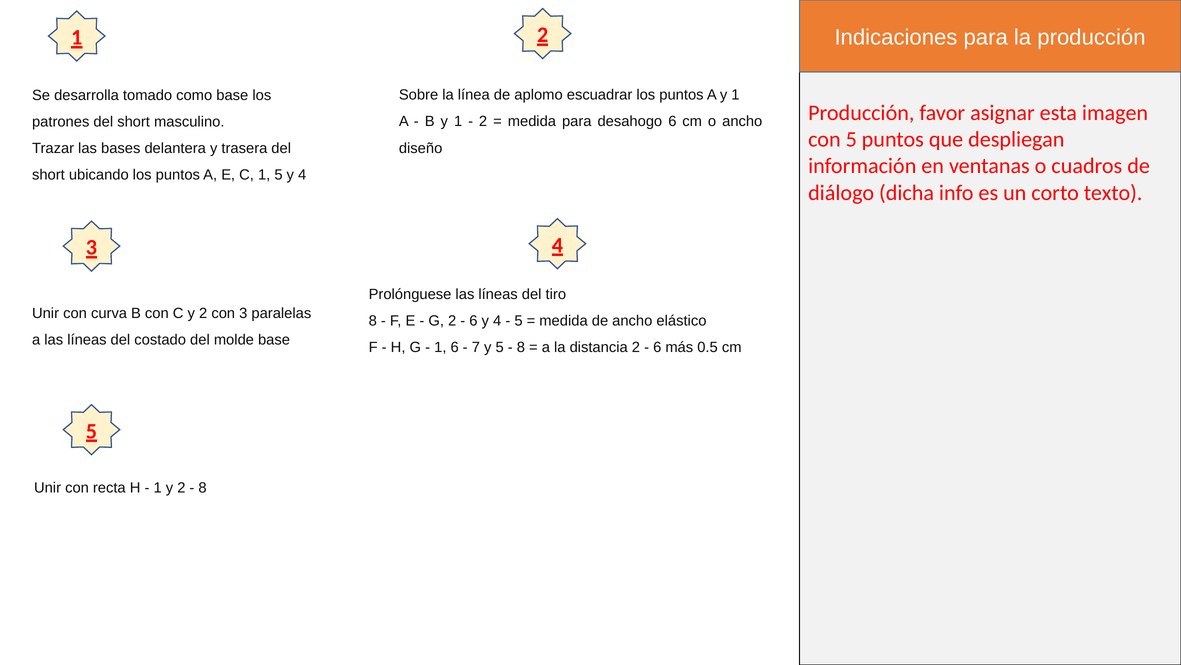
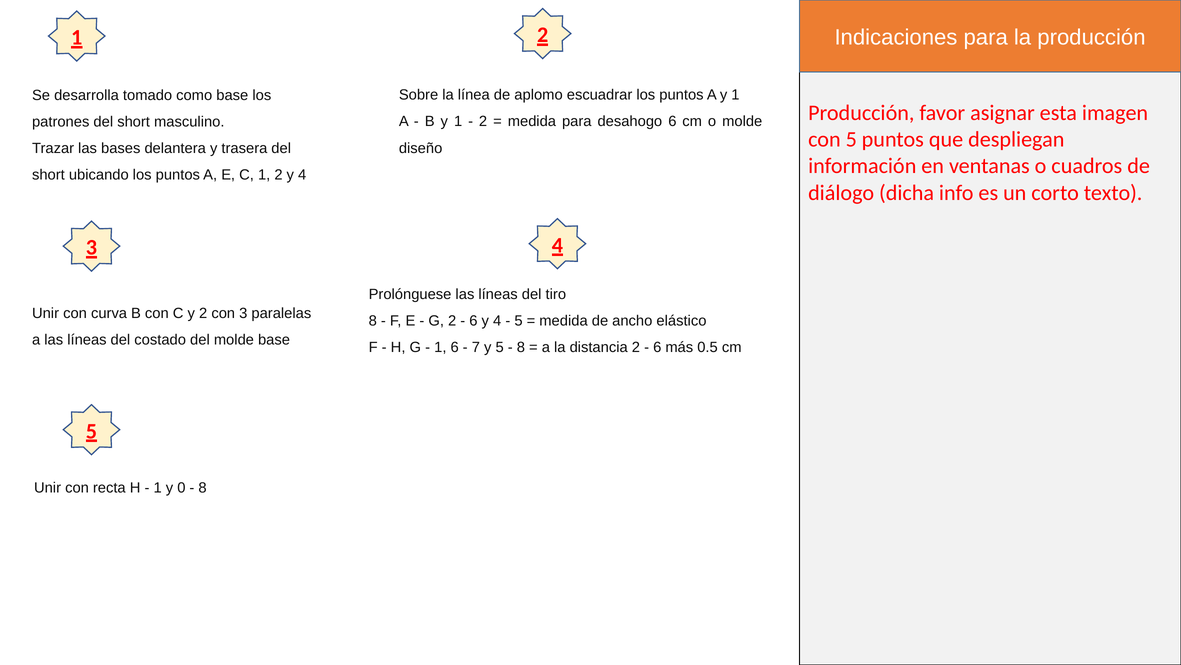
o ancho: ancho -> molde (742, 121)
C 1 5: 5 -> 2 (279, 175)
1 y 2: 2 -> 0 (181, 488)
